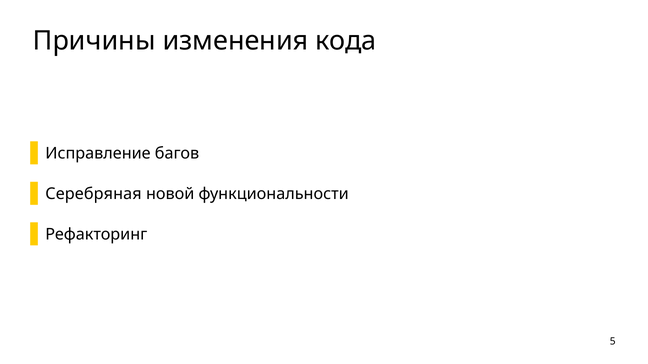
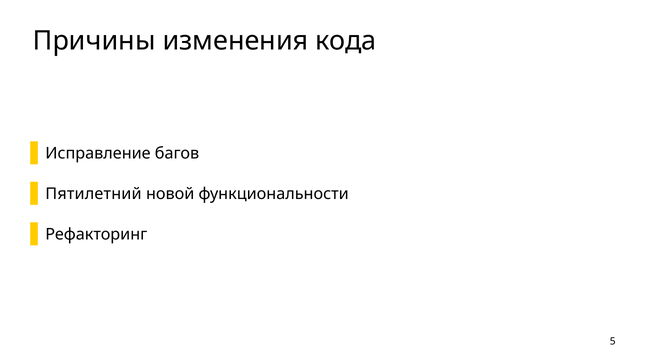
Серебряная: Серебряная -> Пятилетний (93, 194)
